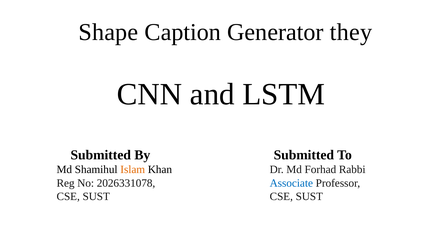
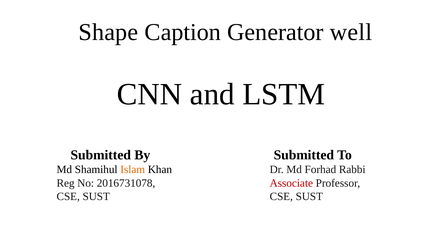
they: they -> well (351, 32)
2026331078: 2026331078 -> 2016731078 (126, 183)
Associate colour: blue -> red (291, 183)
